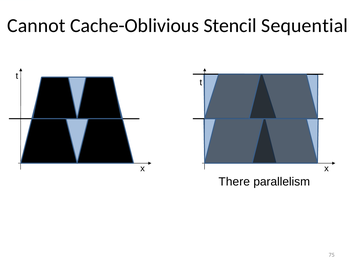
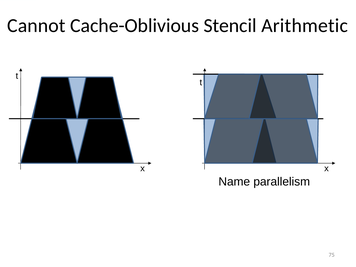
Sequential: Sequential -> Arithmetic (305, 26)
There: There -> Name (234, 182)
